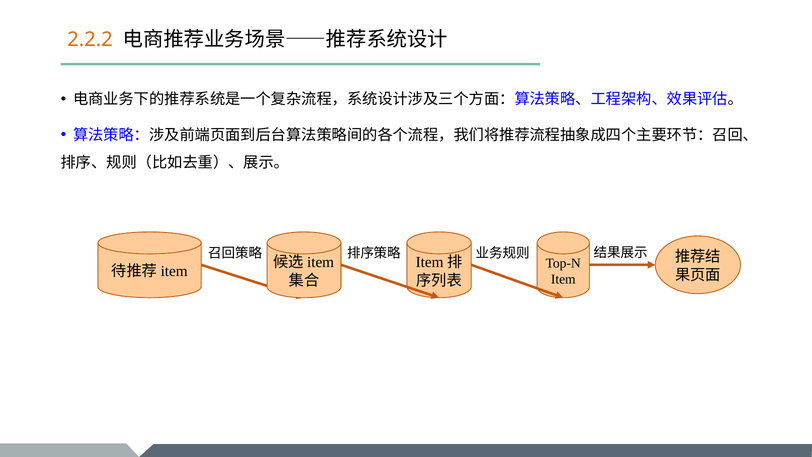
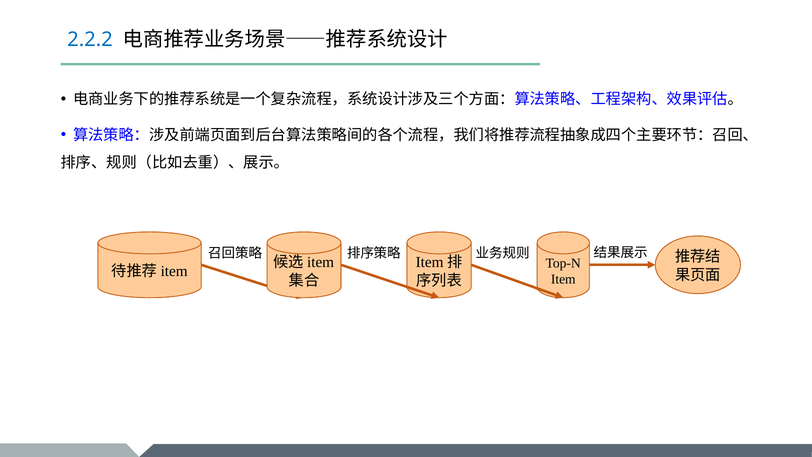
2.2.2 colour: orange -> blue (90, 39)
